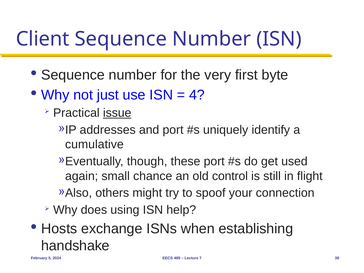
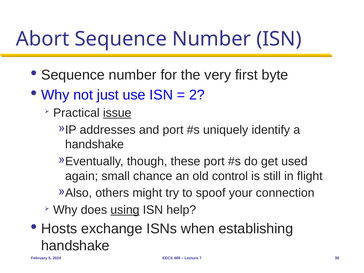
Client: Client -> Abort (43, 39)
4: 4 -> 2 (197, 95)
cumulative: cumulative -> handshake (94, 144)
using underline: none -> present (125, 210)
